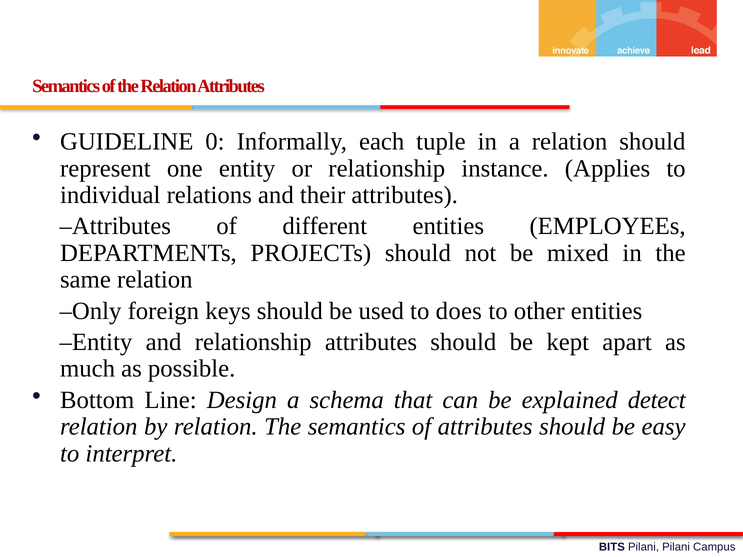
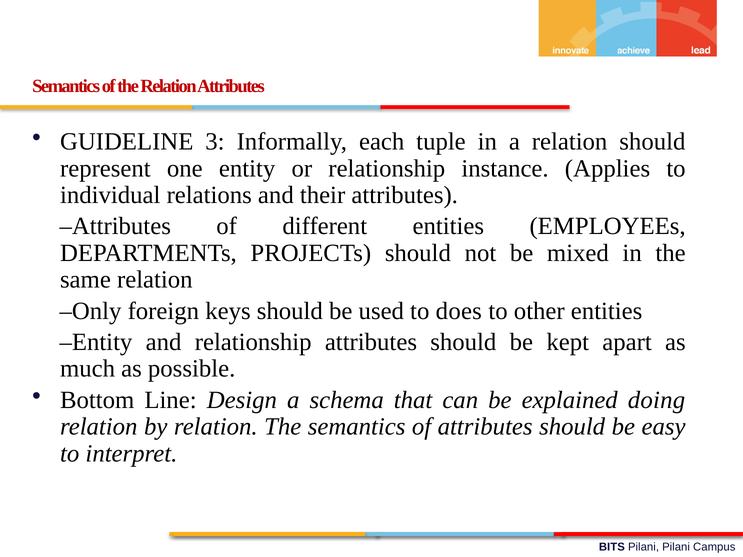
0: 0 -> 3 (215, 142)
detect: detect -> doing (657, 400)
